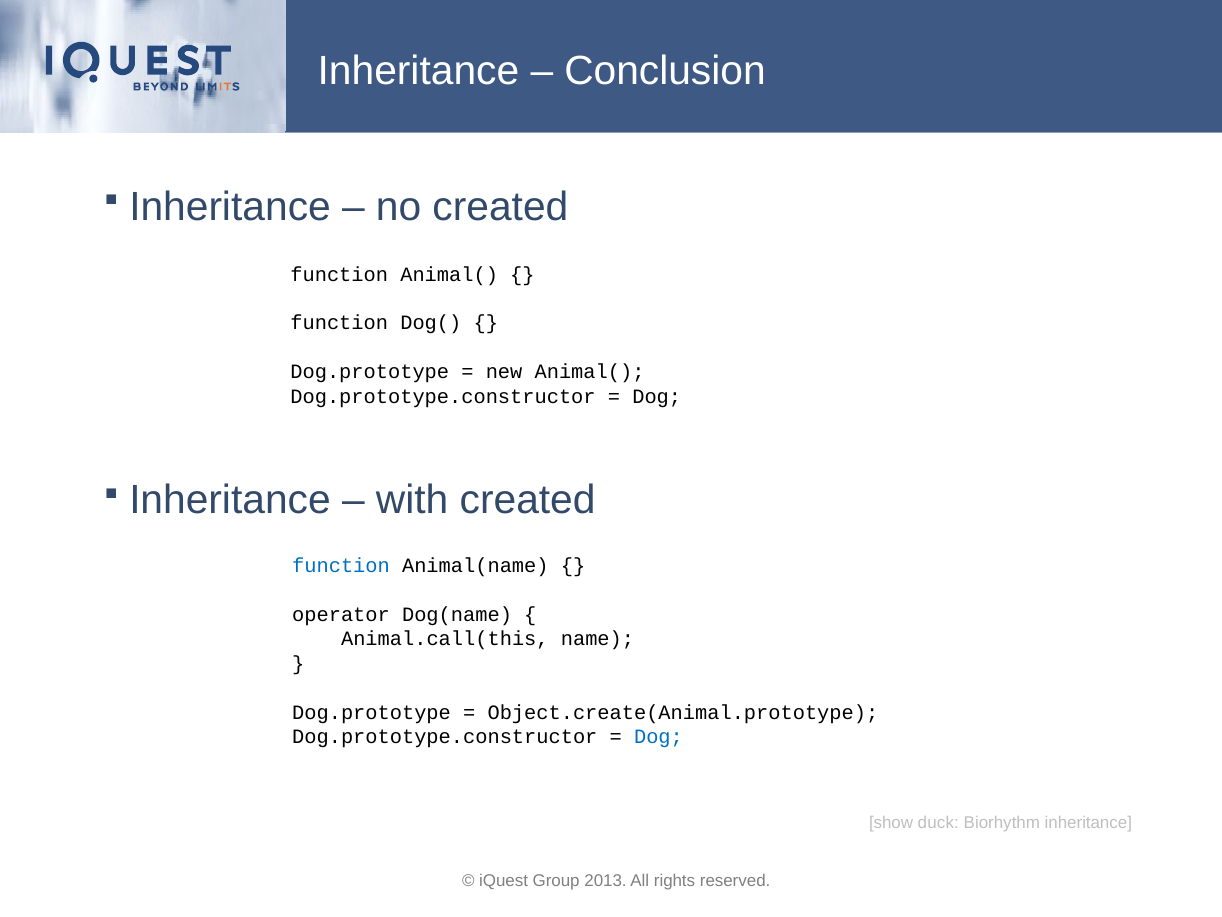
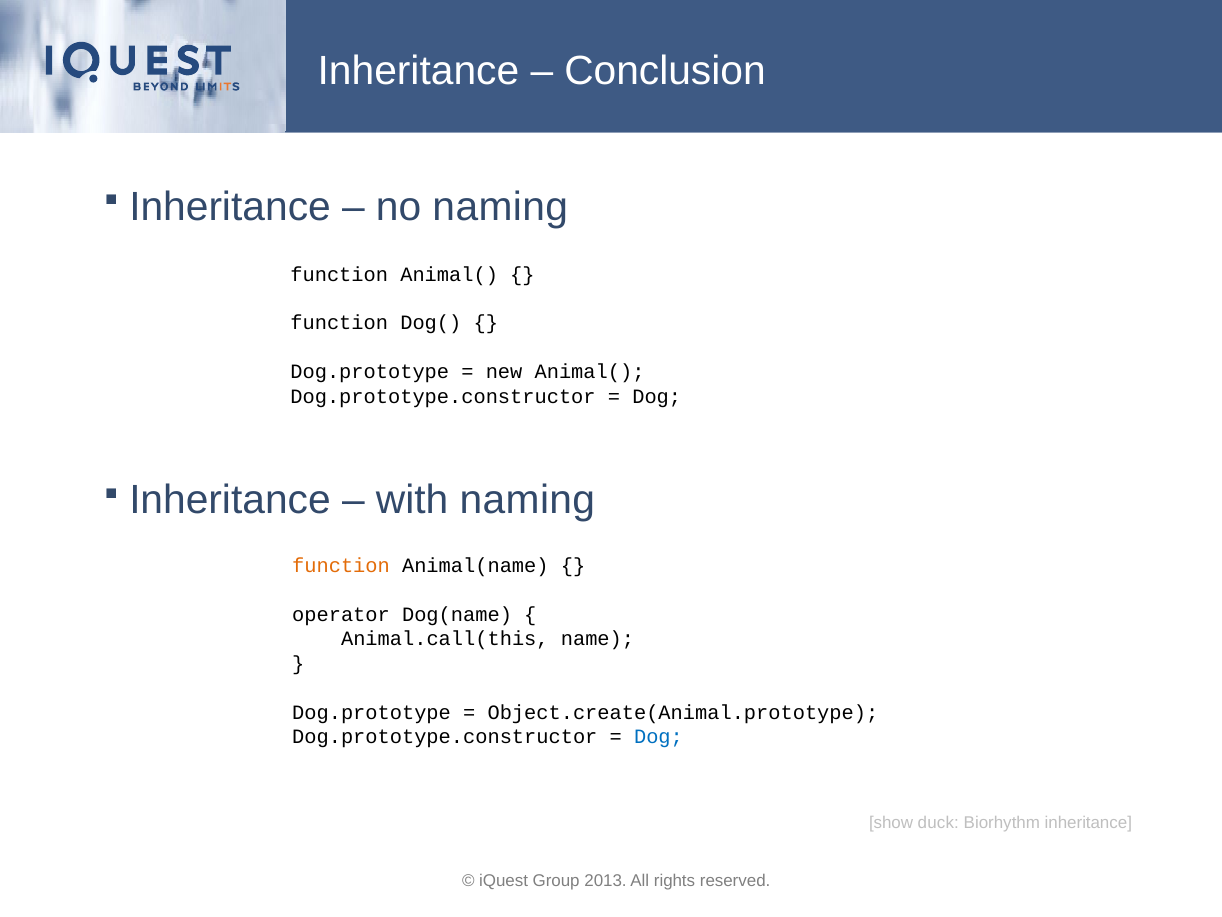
no created: created -> naming (500, 207)
with created: created -> naming (527, 500)
function colour: blue -> orange (341, 565)
